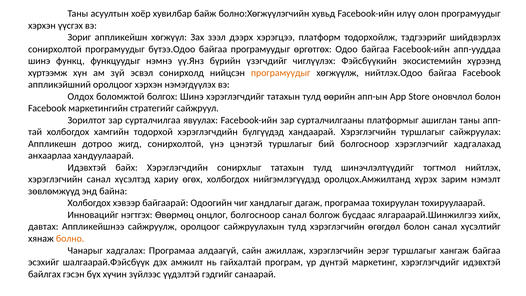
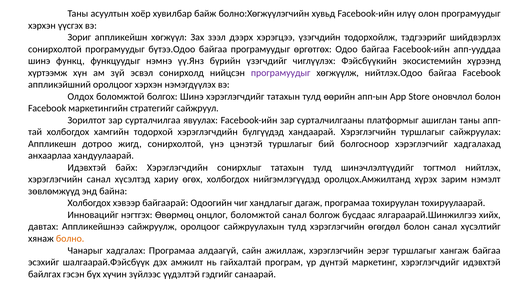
платформ: платформ -> үзэгчдийн (320, 37)
програмуудыг colour: orange -> purple (281, 73)
онцлог болгосноор: болгосноор -> боломжтой (255, 215)
